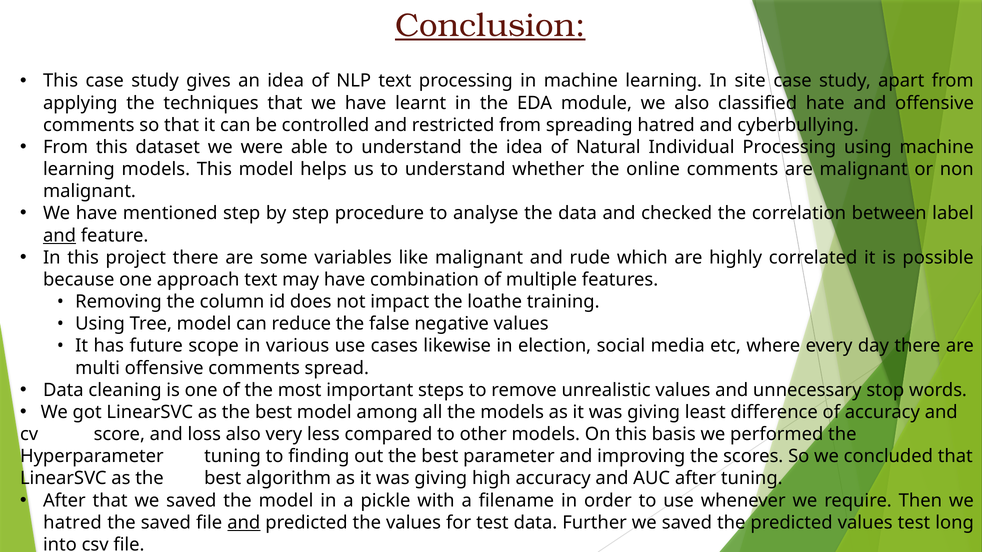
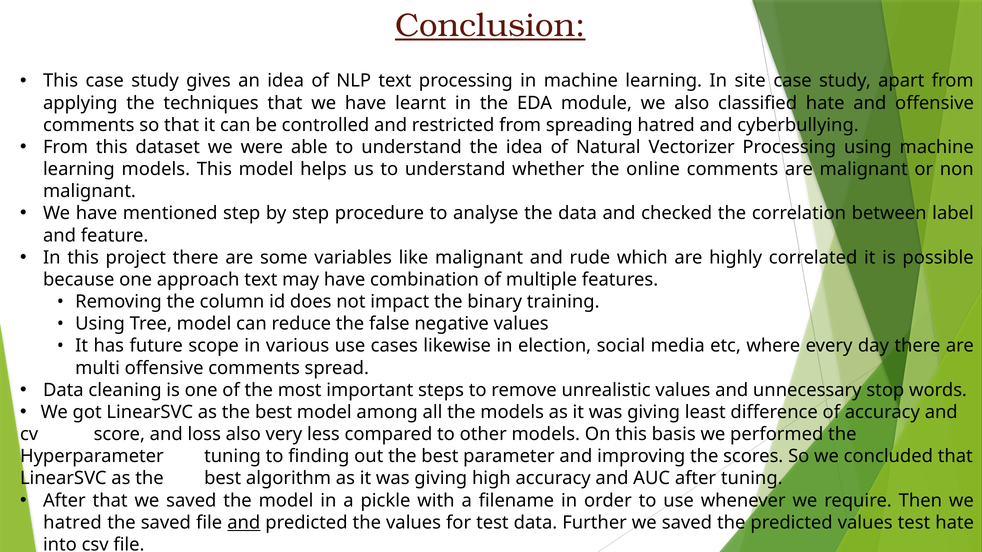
Individual: Individual -> Vectorizer (692, 147)
and underline: present -> none (60, 236)
loathe: loathe -> binary (495, 302)
test long: long -> hate (955, 523)
